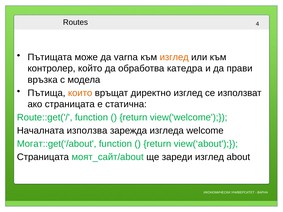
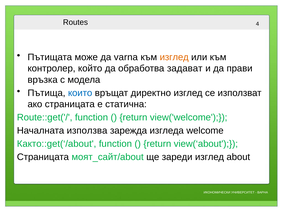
катедра: катедра -> задават (185, 69)
които colour: orange -> blue (80, 93)
Могат::get(‘/about: Могат::get(‘/about -> Както::get(‘/about (57, 144)
